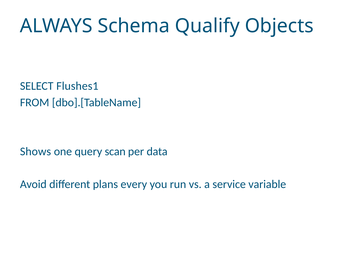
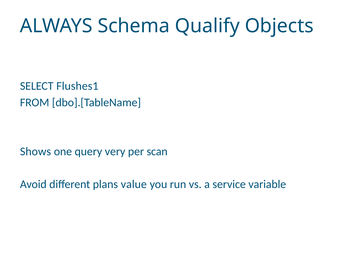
scan: scan -> very (115, 151)
data: data -> scan (157, 151)
every: every -> value (134, 184)
